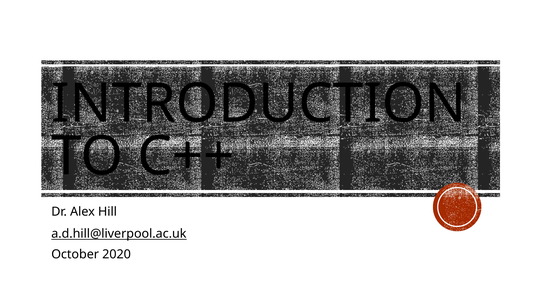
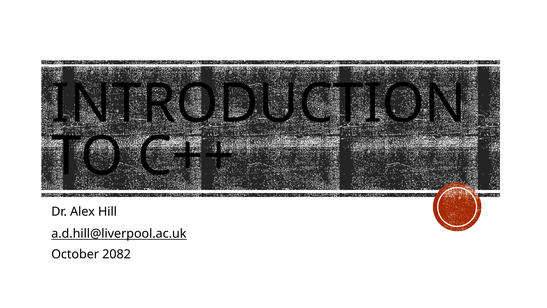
2020: 2020 -> 2082 (117, 254)
